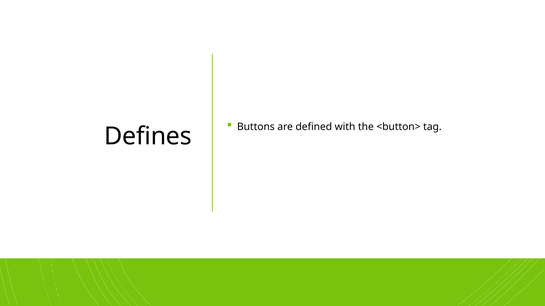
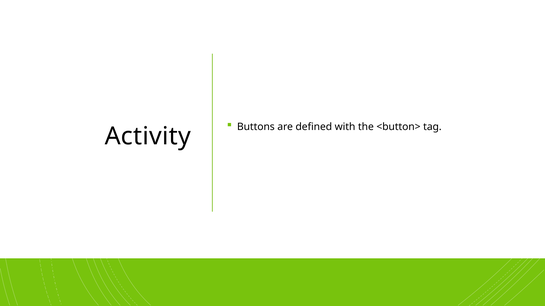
Defines: Defines -> Activity (148, 137)
